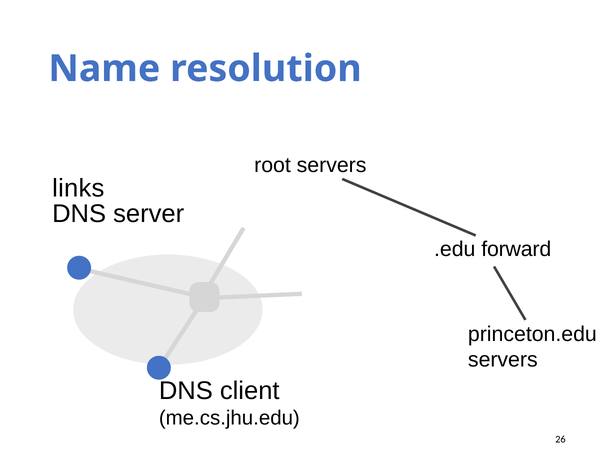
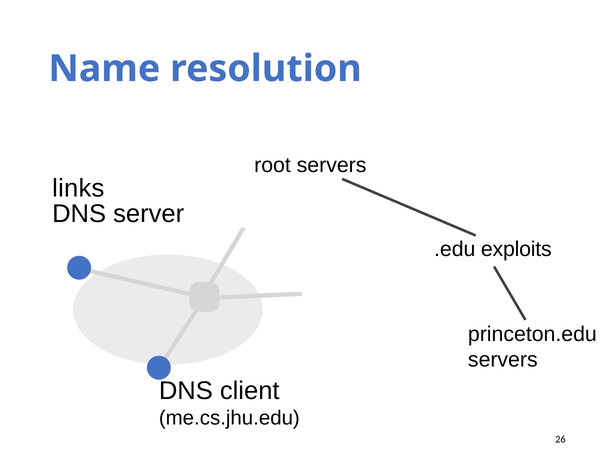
forward: forward -> exploits (516, 250)
